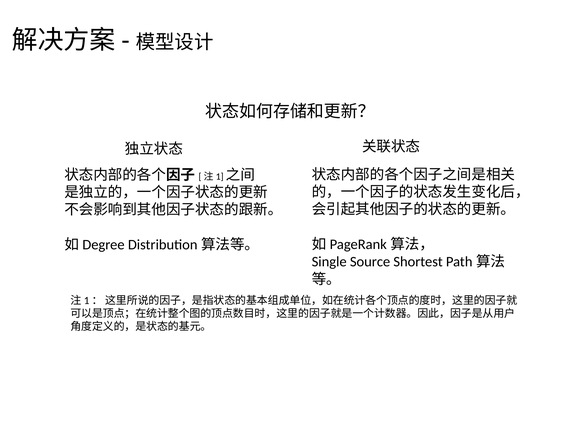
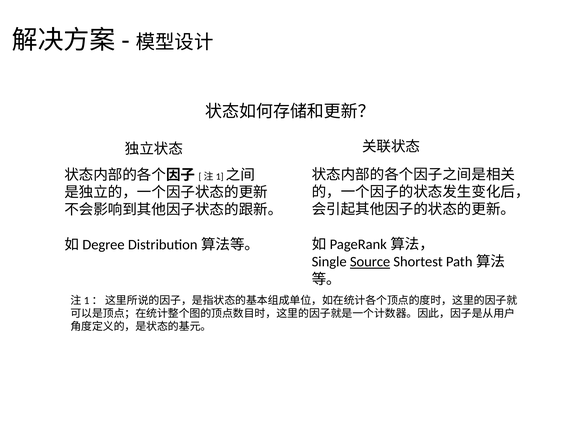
Source underline: none -> present (370, 262)
